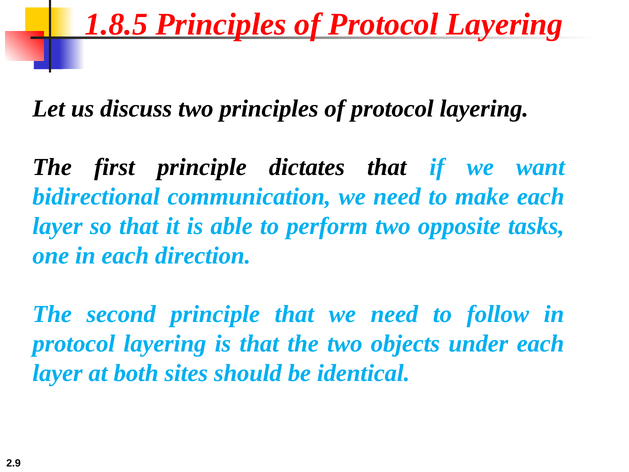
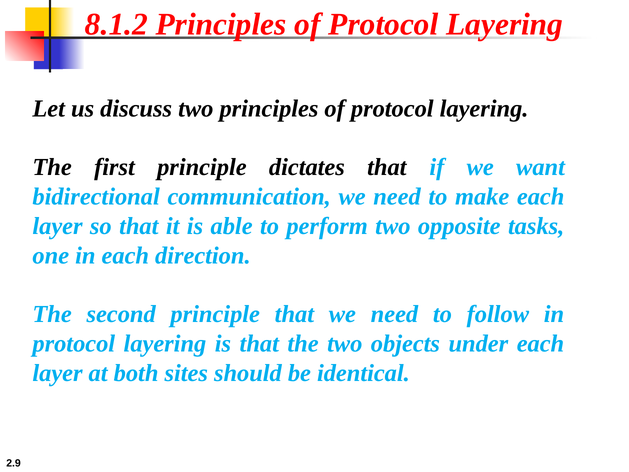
1.8.5: 1.8.5 -> 8.1.2 (116, 24)
